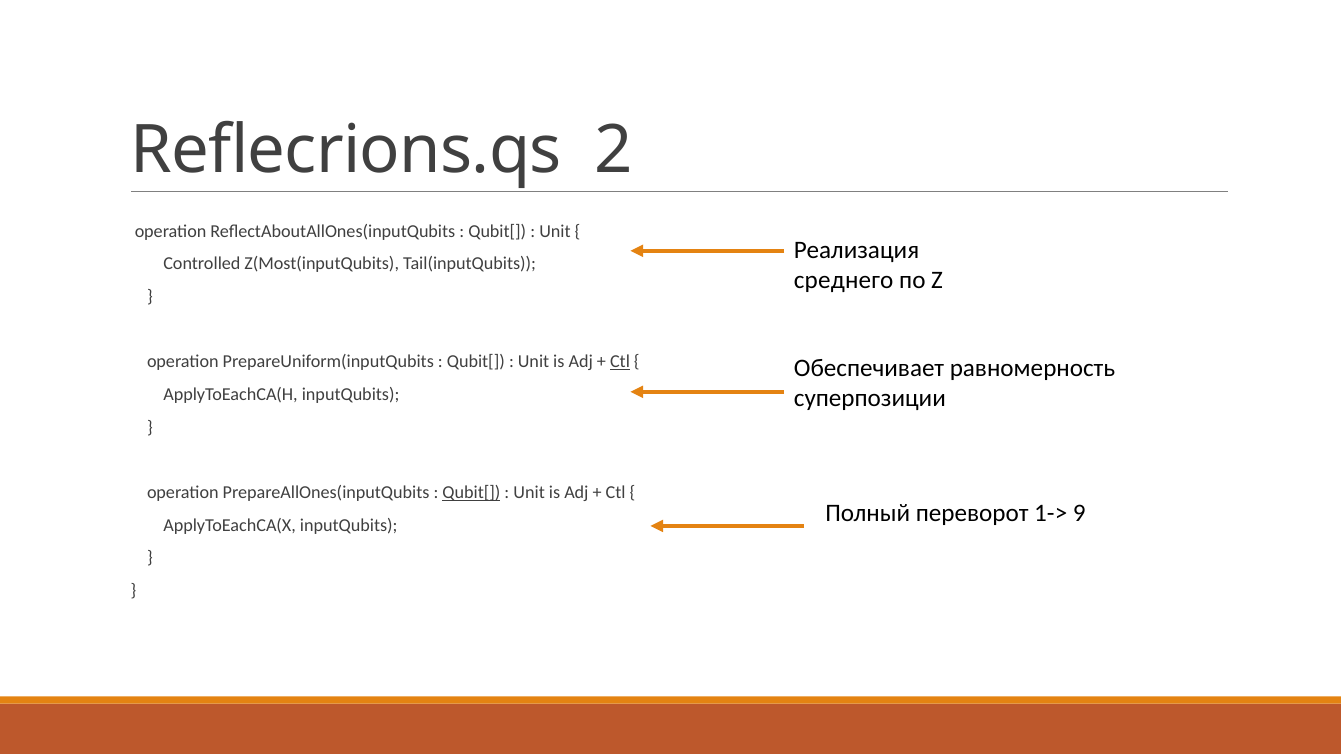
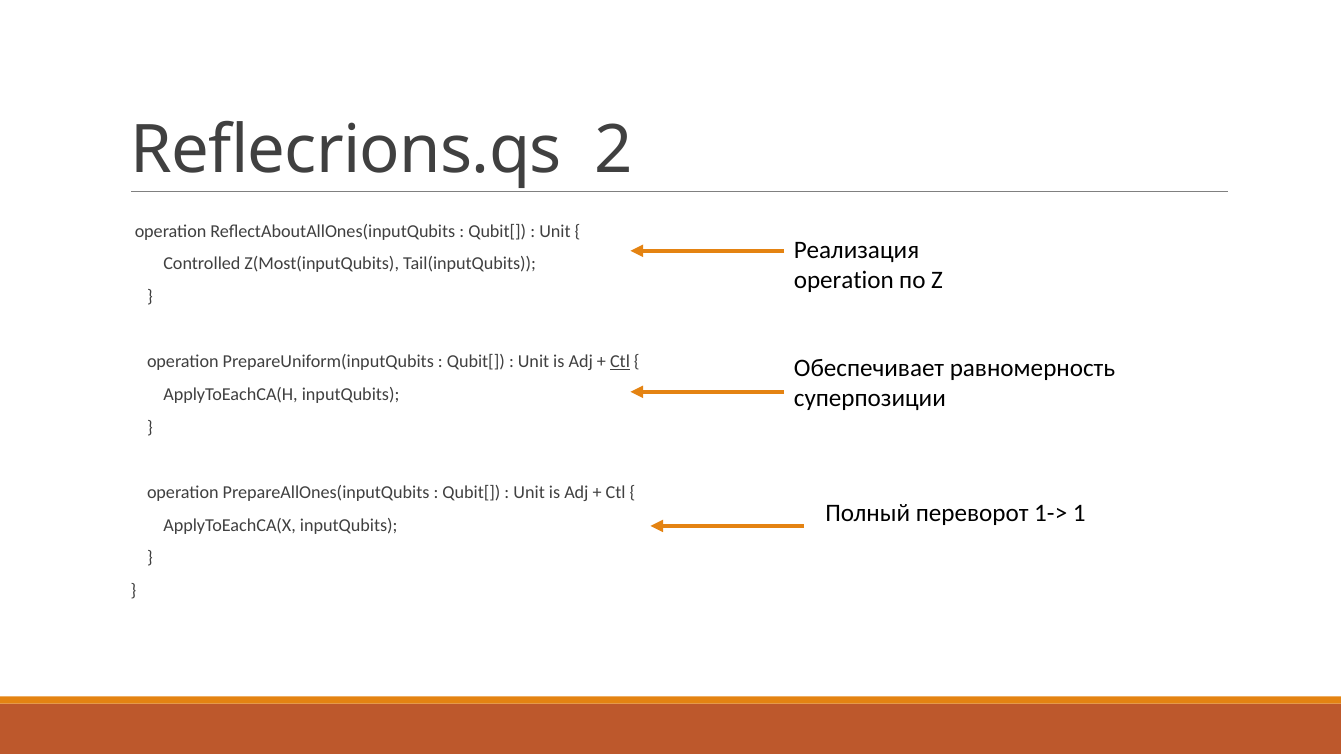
среднего: среднего -> operation (844, 280)
Qubit[ underline: present -> none (471, 493)
9: 9 -> 1 (1079, 514)
